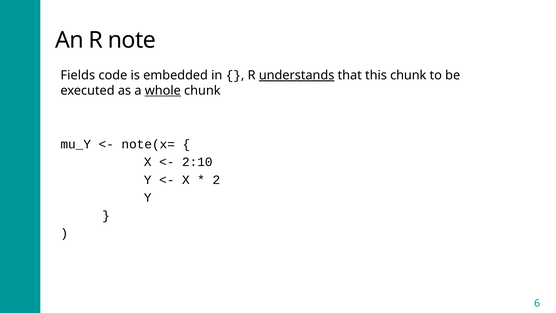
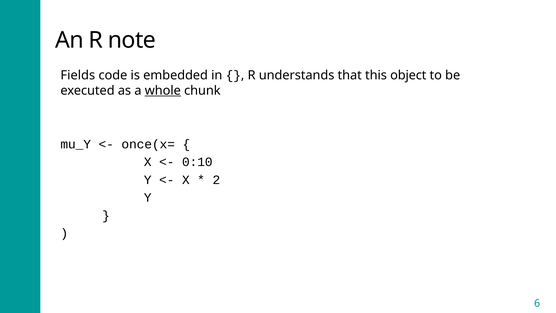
understands underline: present -> none (297, 75)
this chunk: chunk -> object (408, 75)
note(x=: note(x= -> once(x= (148, 144)
2:10: 2:10 -> 0:10 (197, 162)
